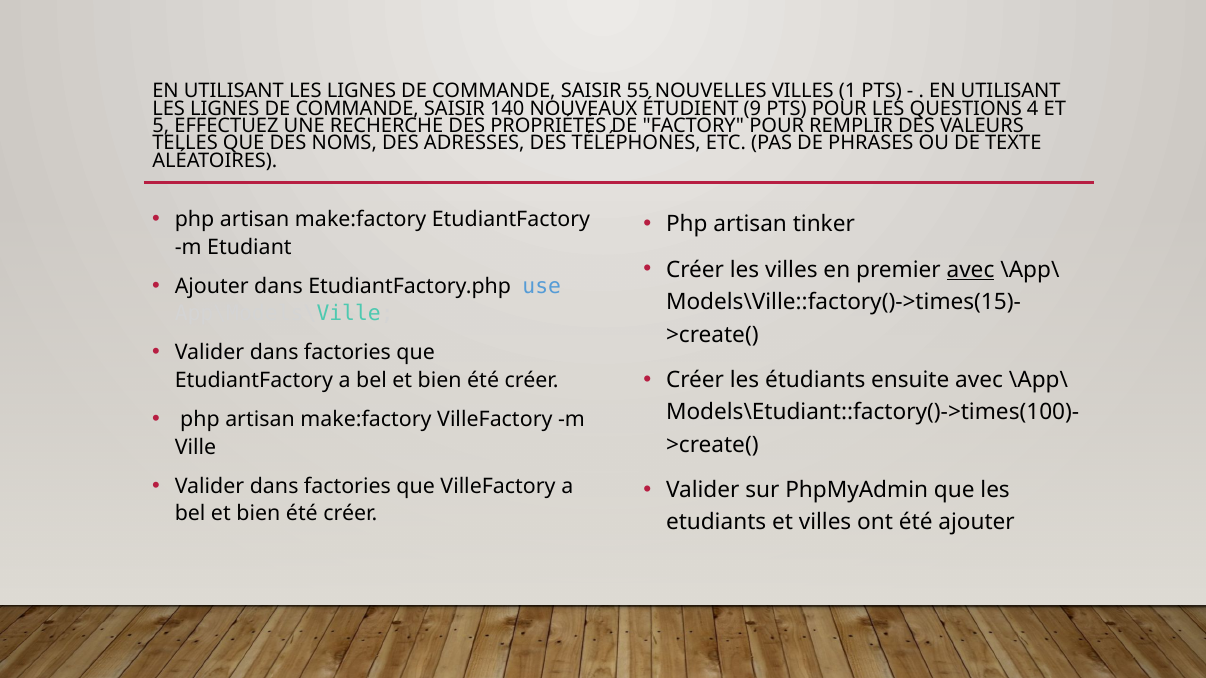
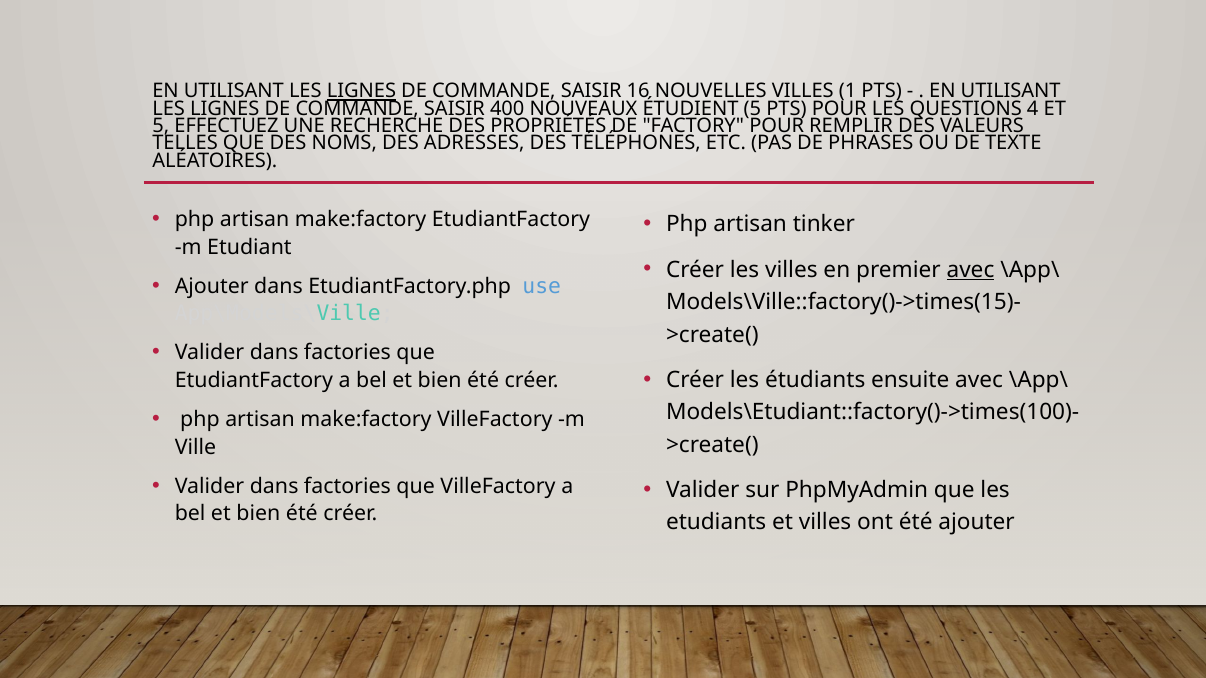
LIGNES underline: none -> present (361, 91)
55: 55 -> 16 (638, 91)
140: 140 -> 400 (507, 109)
ÉTUDIENT 9: 9 -> 5 (752, 109)
